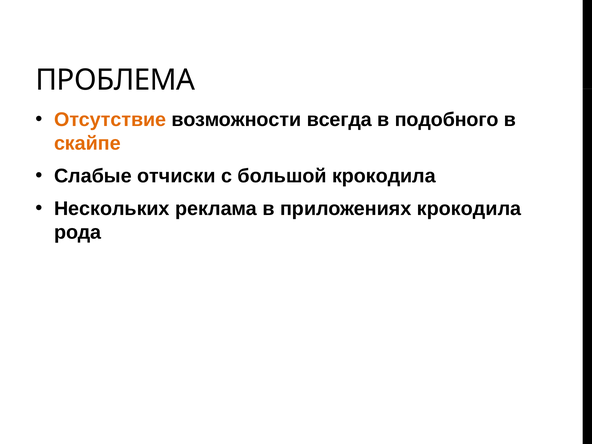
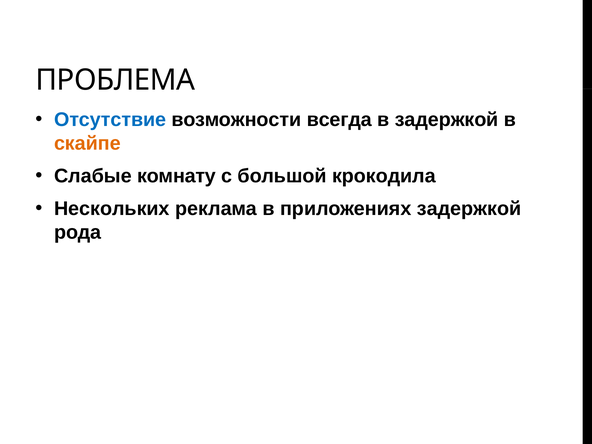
Отсутствие colour: orange -> blue (110, 120)
в подобного: подобного -> задержкой (447, 120)
отчиски: отчиски -> комнату (177, 176)
приложениях крокодила: крокодила -> задержкой (469, 209)
